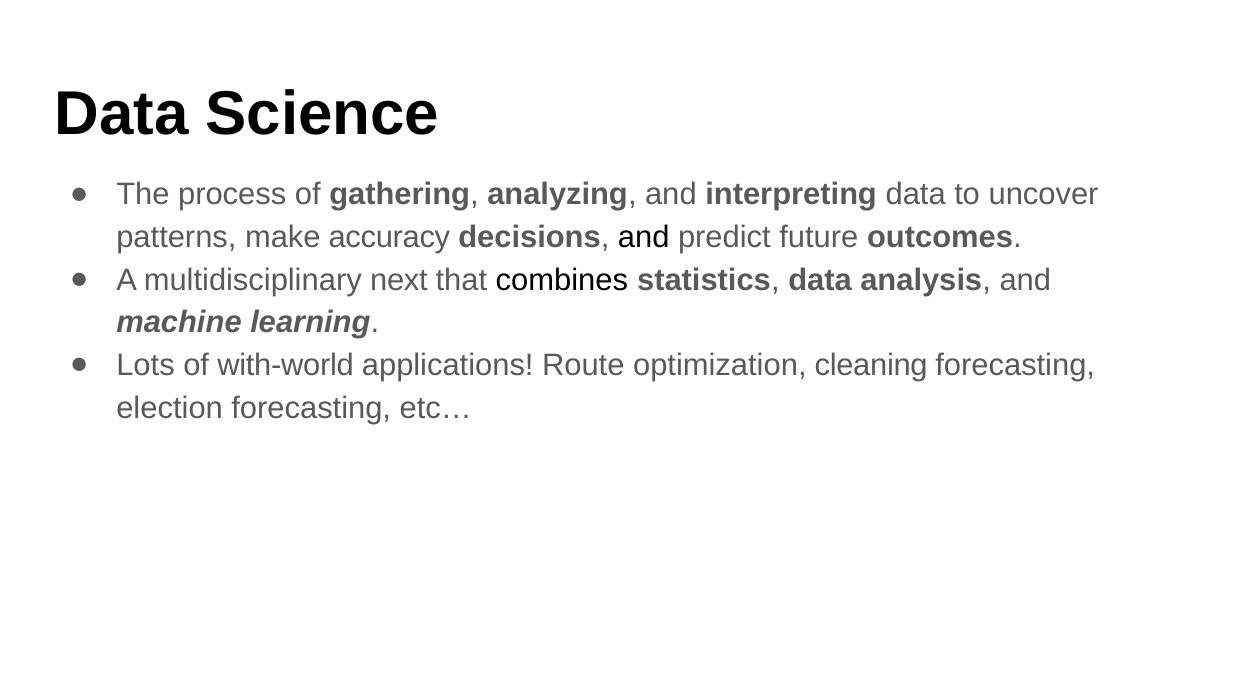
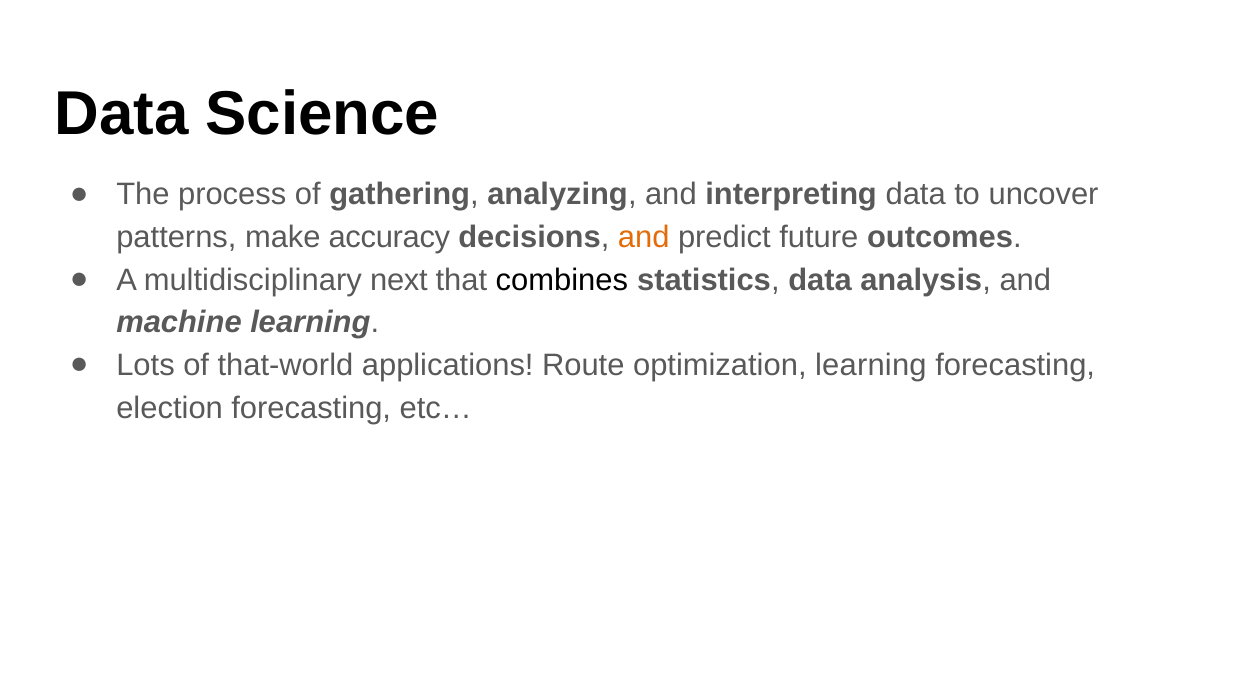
and colour: black -> orange (644, 237)
with-world: with-world -> that-world (285, 365)
optimization cleaning: cleaning -> learning (871, 365)
